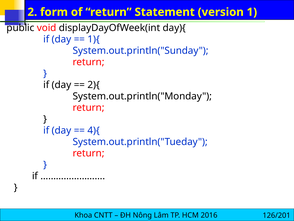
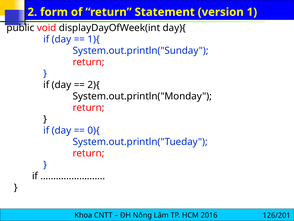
4){: 4){ -> 0){ (94, 130)
